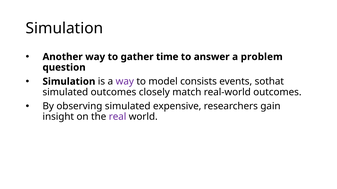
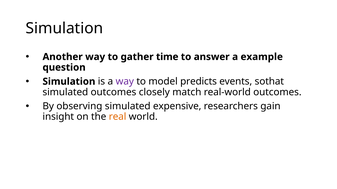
problem: problem -> example (262, 57)
consists: consists -> predicts (199, 82)
real colour: purple -> orange (118, 117)
